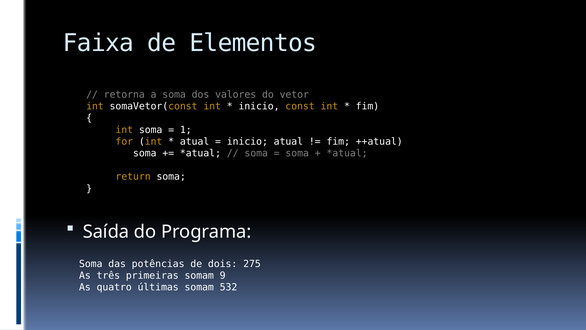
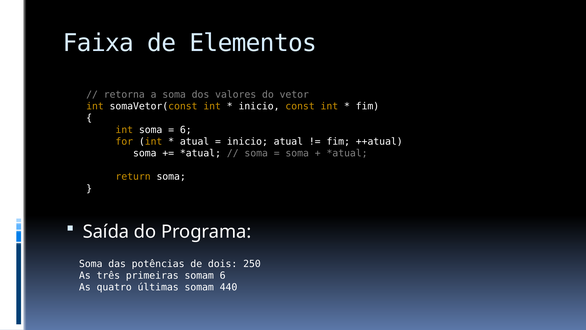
1: 1 -> 6 (186, 130)
275: 275 -> 250 (252, 264)
somam 9: 9 -> 6 (223, 275)
532: 532 -> 440 (228, 287)
